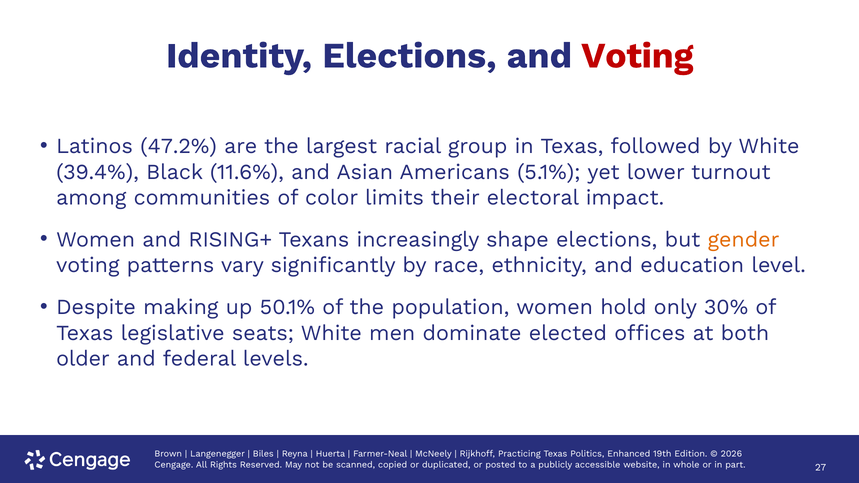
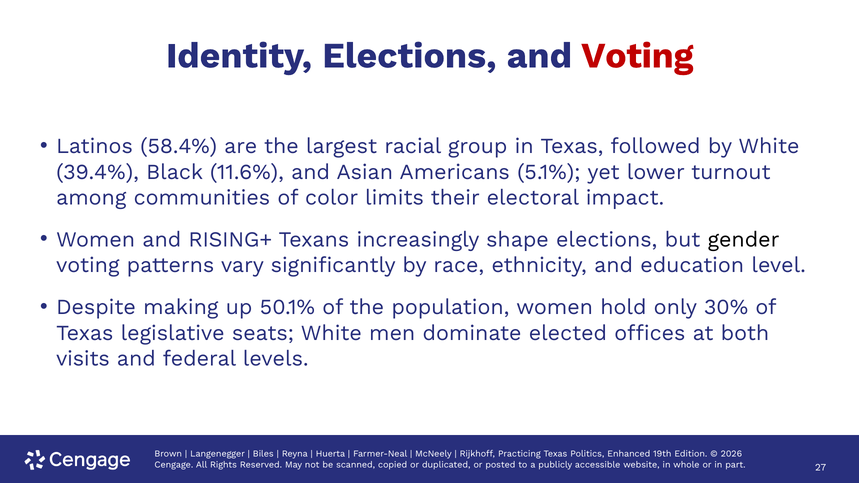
47.2%: 47.2% -> 58.4% (179, 146)
gender colour: orange -> black (744, 240)
older: older -> visits (83, 359)
